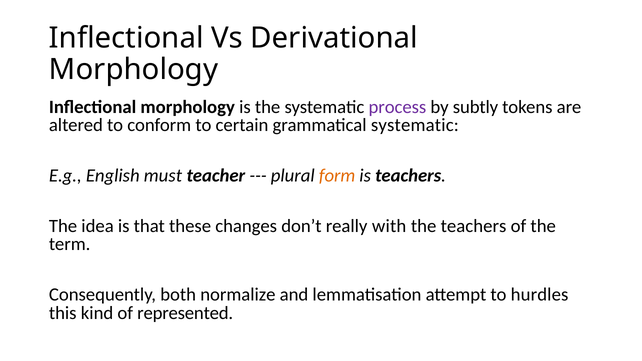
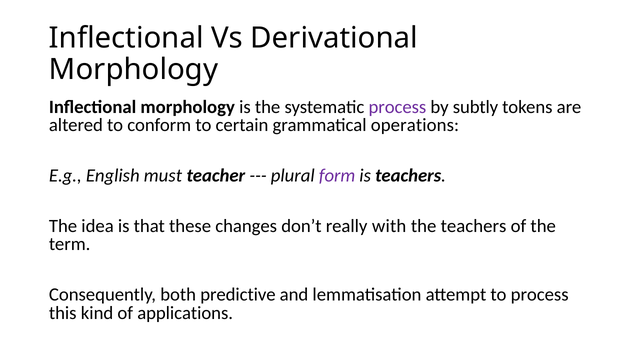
grammatical systematic: systematic -> operations (415, 125)
form colour: orange -> purple (337, 176)
normalize: normalize -> predictive (238, 295)
to hurdles: hurdles -> process (540, 295)
represented: represented -> applications (185, 313)
